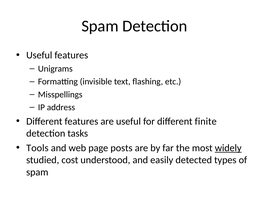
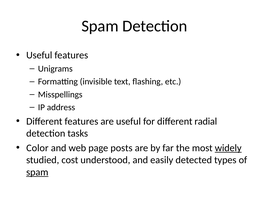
finite: finite -> radial (206, 121)
Tools: Tools -> Color (37, 148)
spam underline: none -> present (37, 172)
